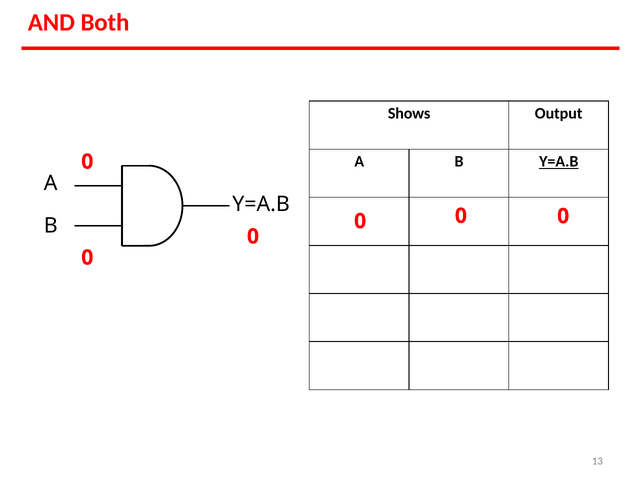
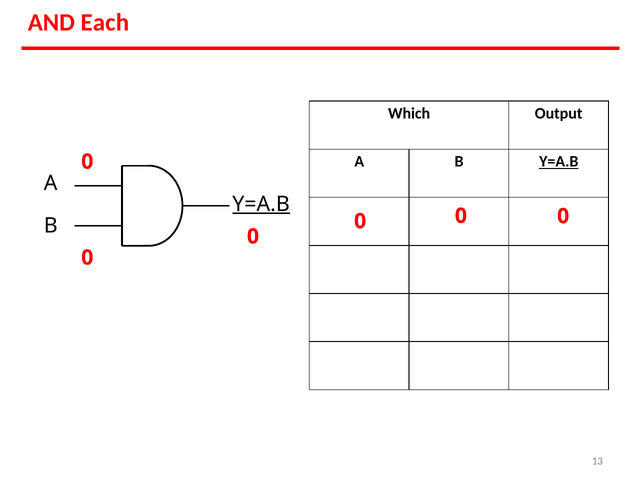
Both: Both -> Each (105, 23)
Shows: Shows -> Which (409, 113)
Y=A.B underline: none -> present (261, 204)
